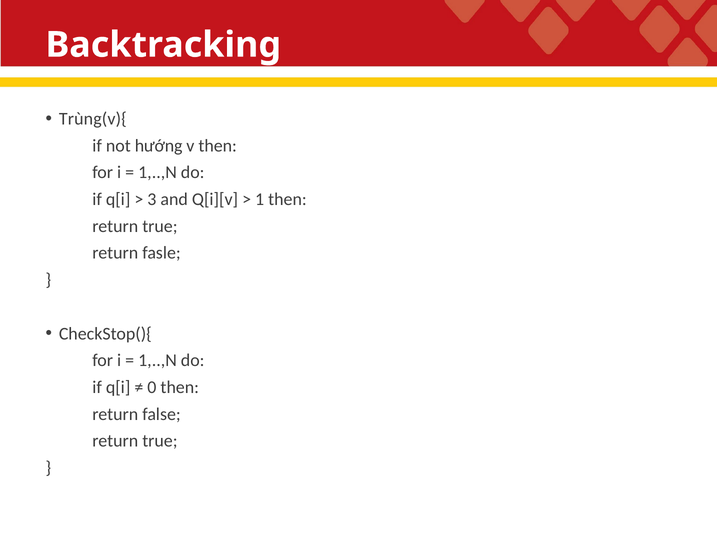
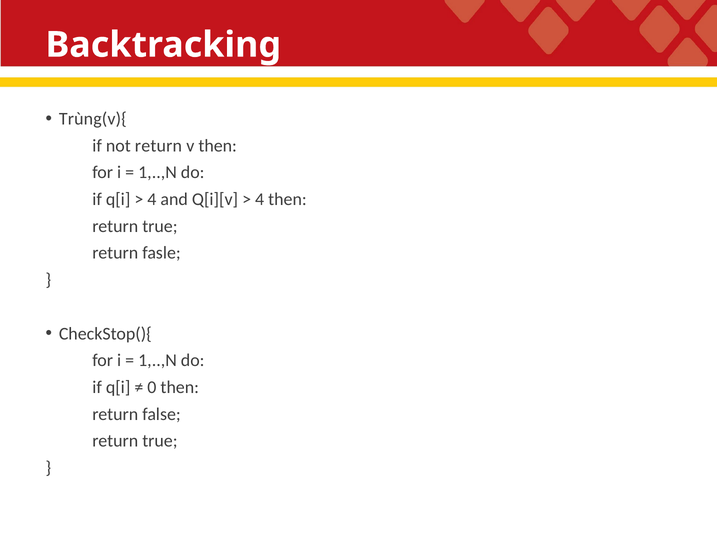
not hướng: hướng -> return (158, 146)
3: 3 -> 4 (152, 199)
1: 1 -> 4 (260, 199)
